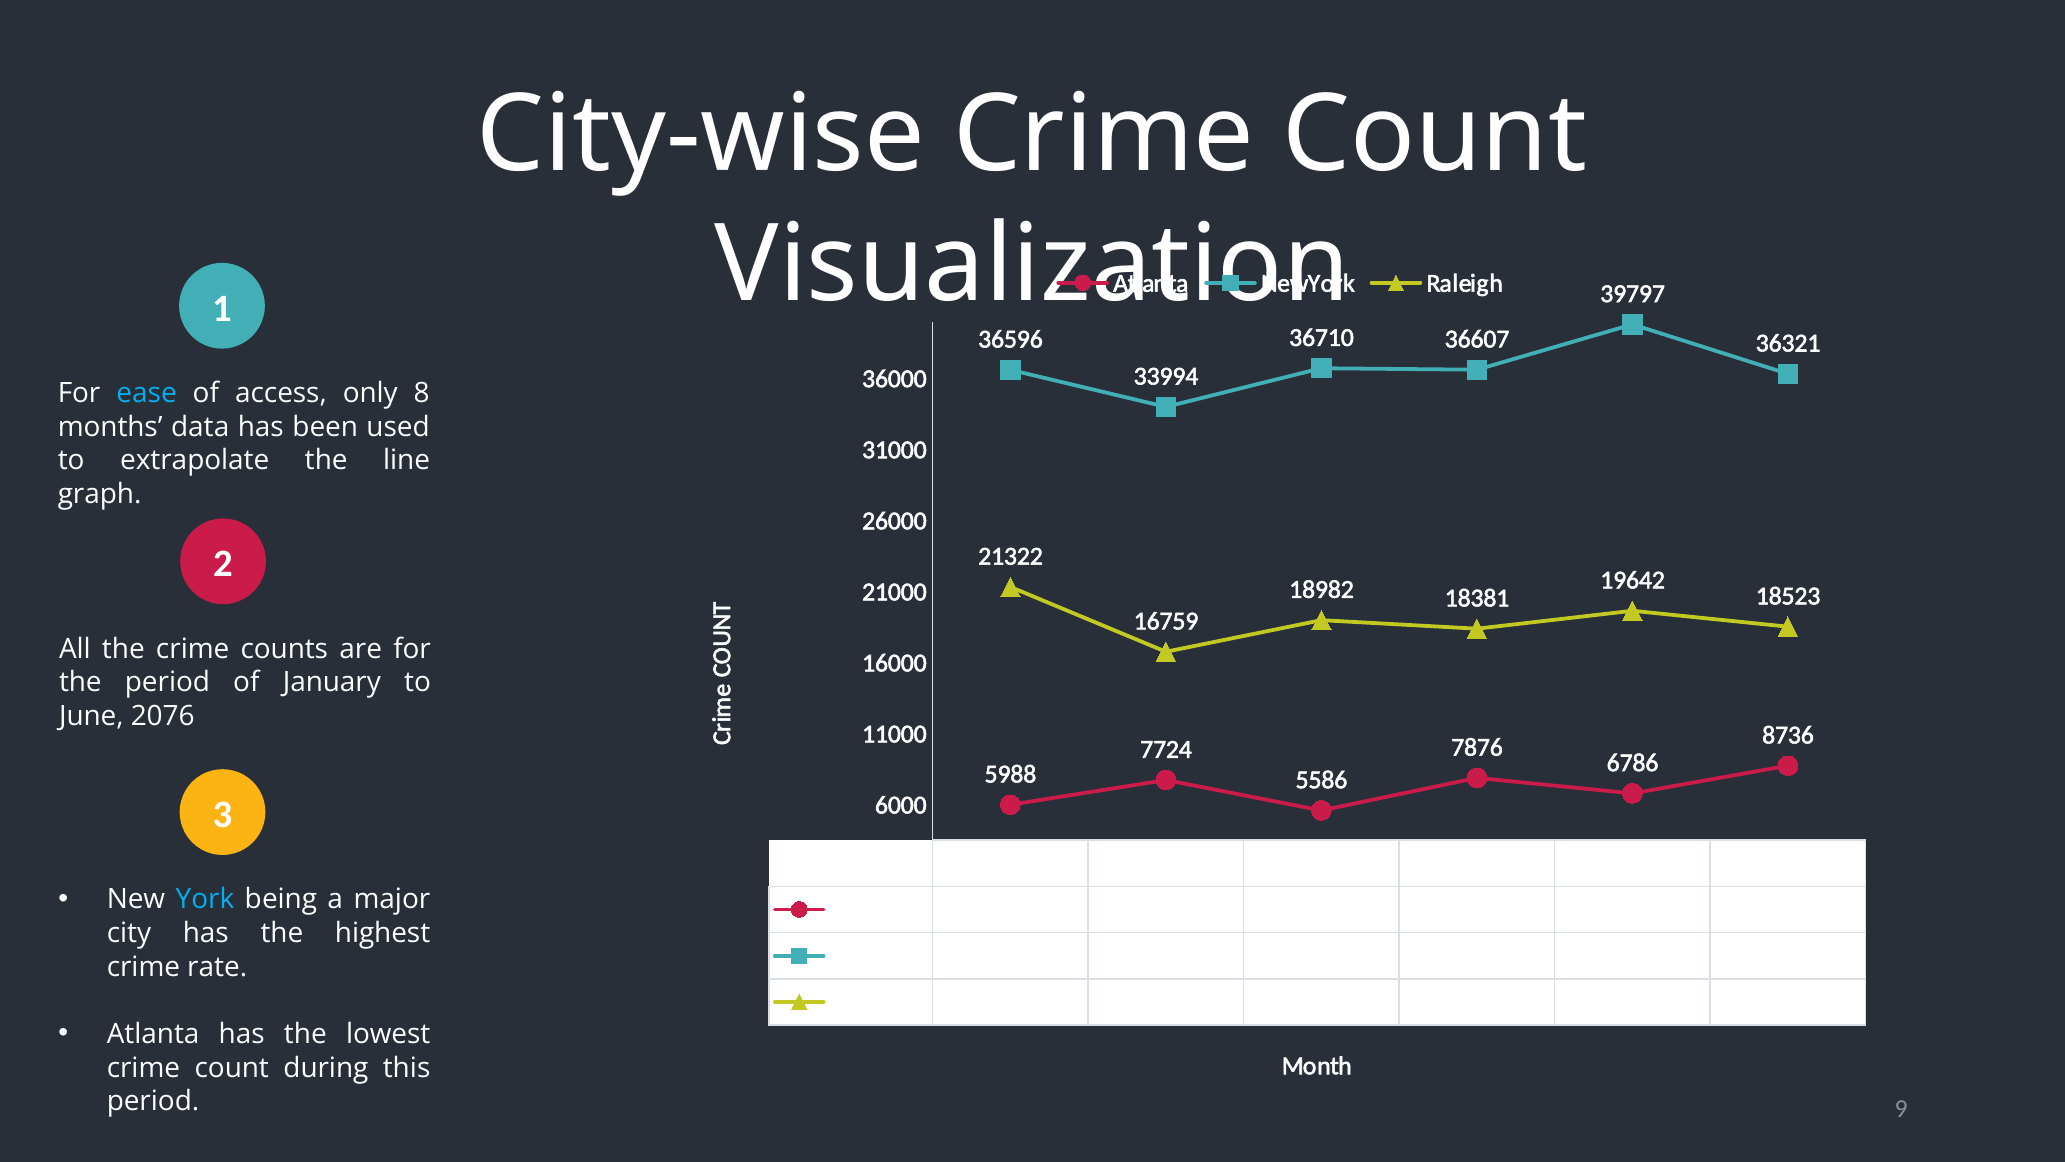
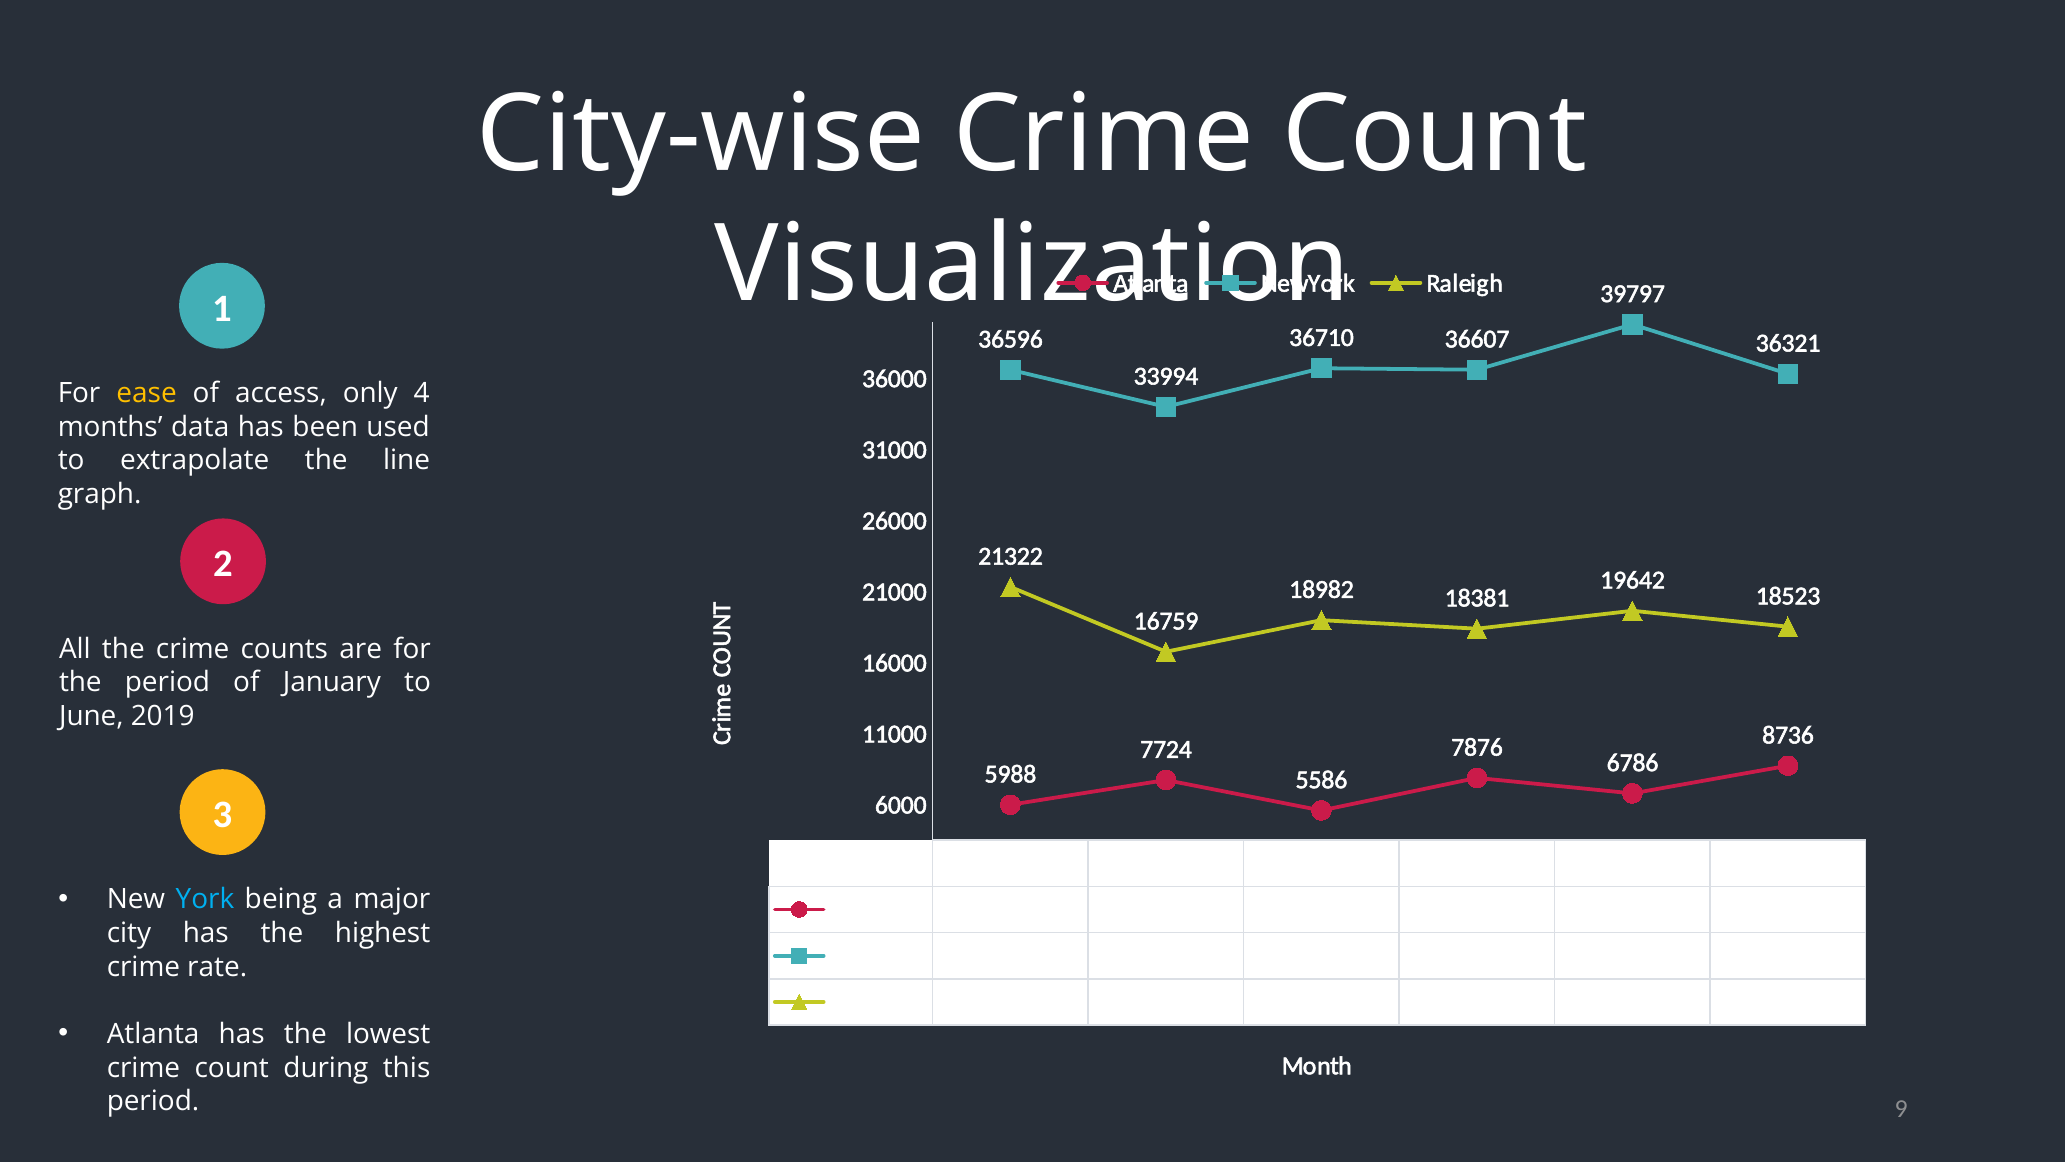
ease colour: light blue -> yellow (147, 393)
only 8: 8 -> 4 (422, 393)
2076: 2076 -> 2019 (163, 716)
